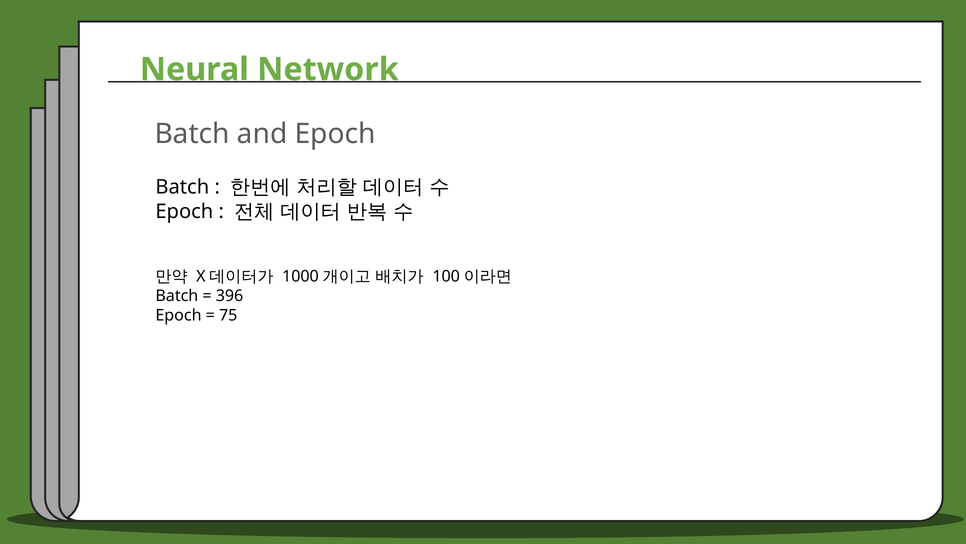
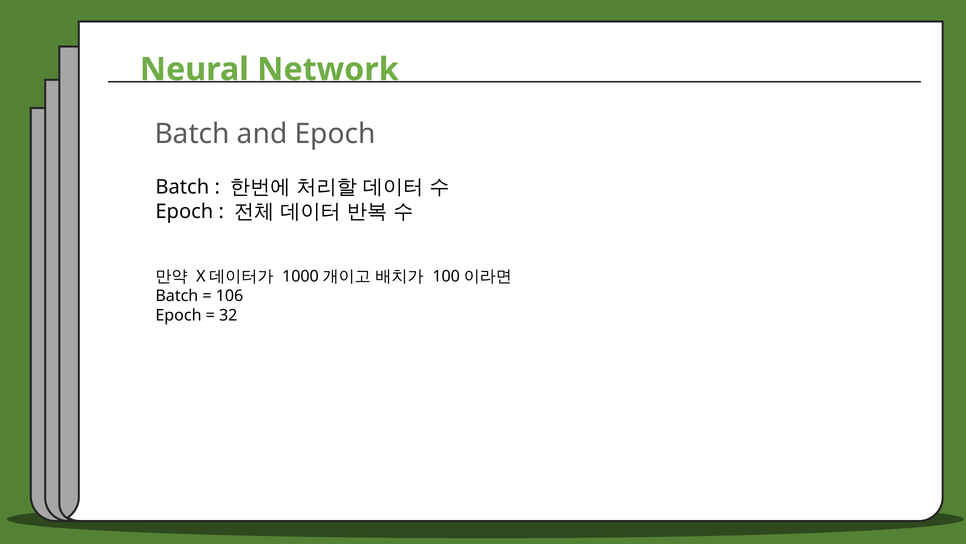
396: 396 -> 106 (230, 296)
75: 75 -> 32 (228, 315)
